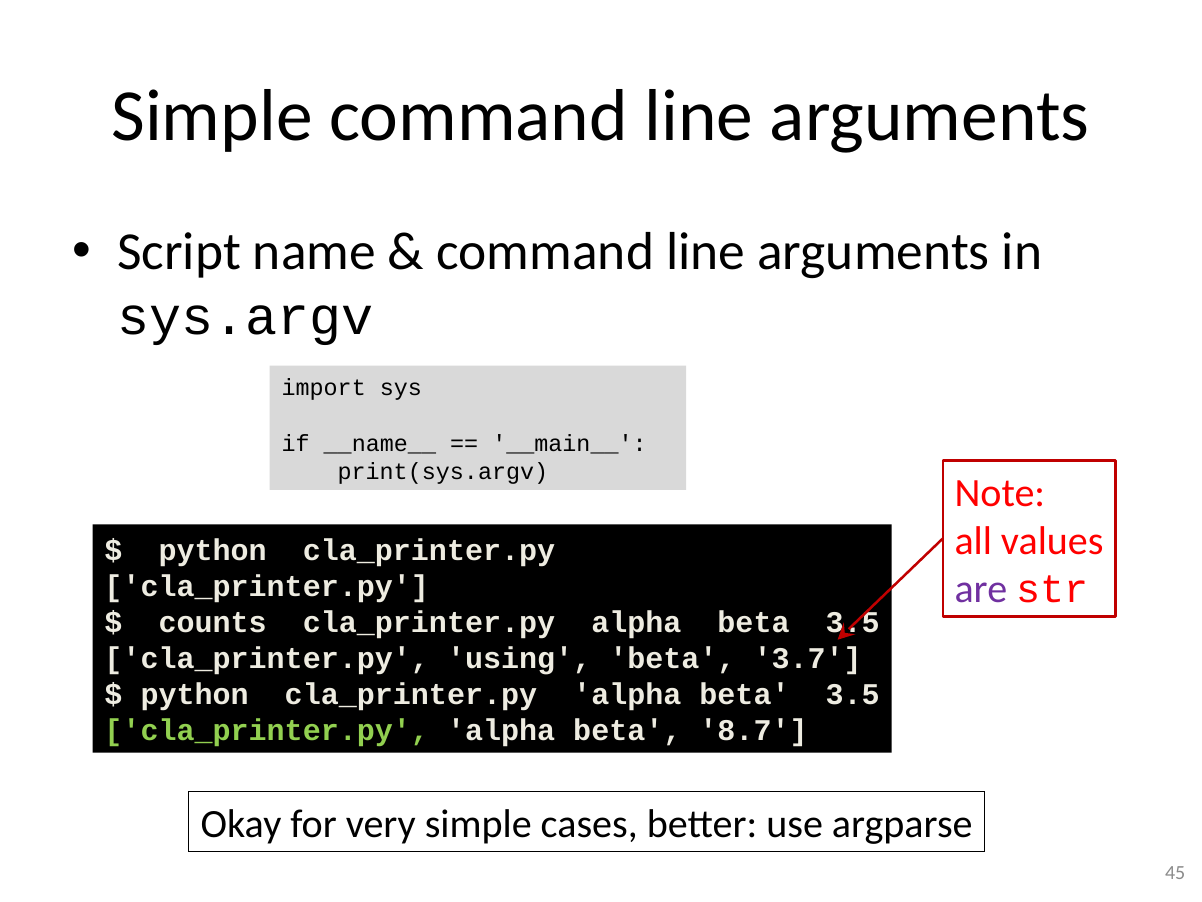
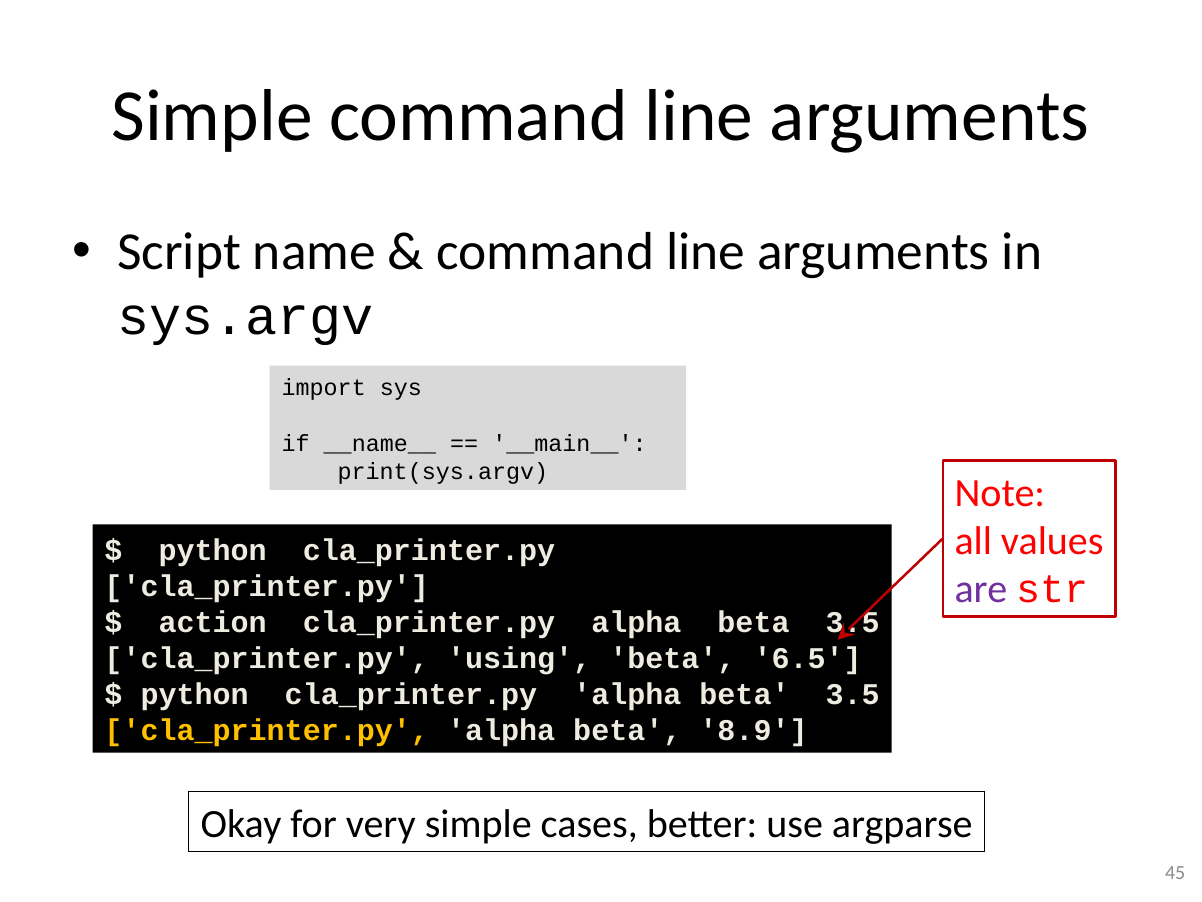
counts: counts -> action (213, 622)
3.7: 3.7 -> 6.5 (808, 658)
cla_printer.py colour: light green -> yellow (267, 730)
8.7: 8.7 -> 8.9 (754, 730)
